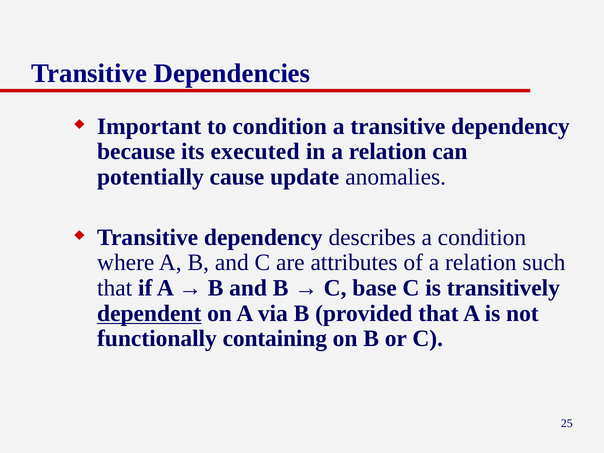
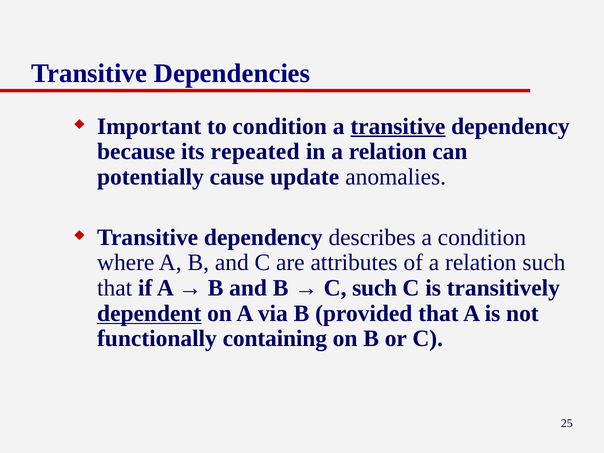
transitive underline: none -> present (398, 126)
executed: executed -> repeated (255, 152)
C base: base -> such (375, 288)
